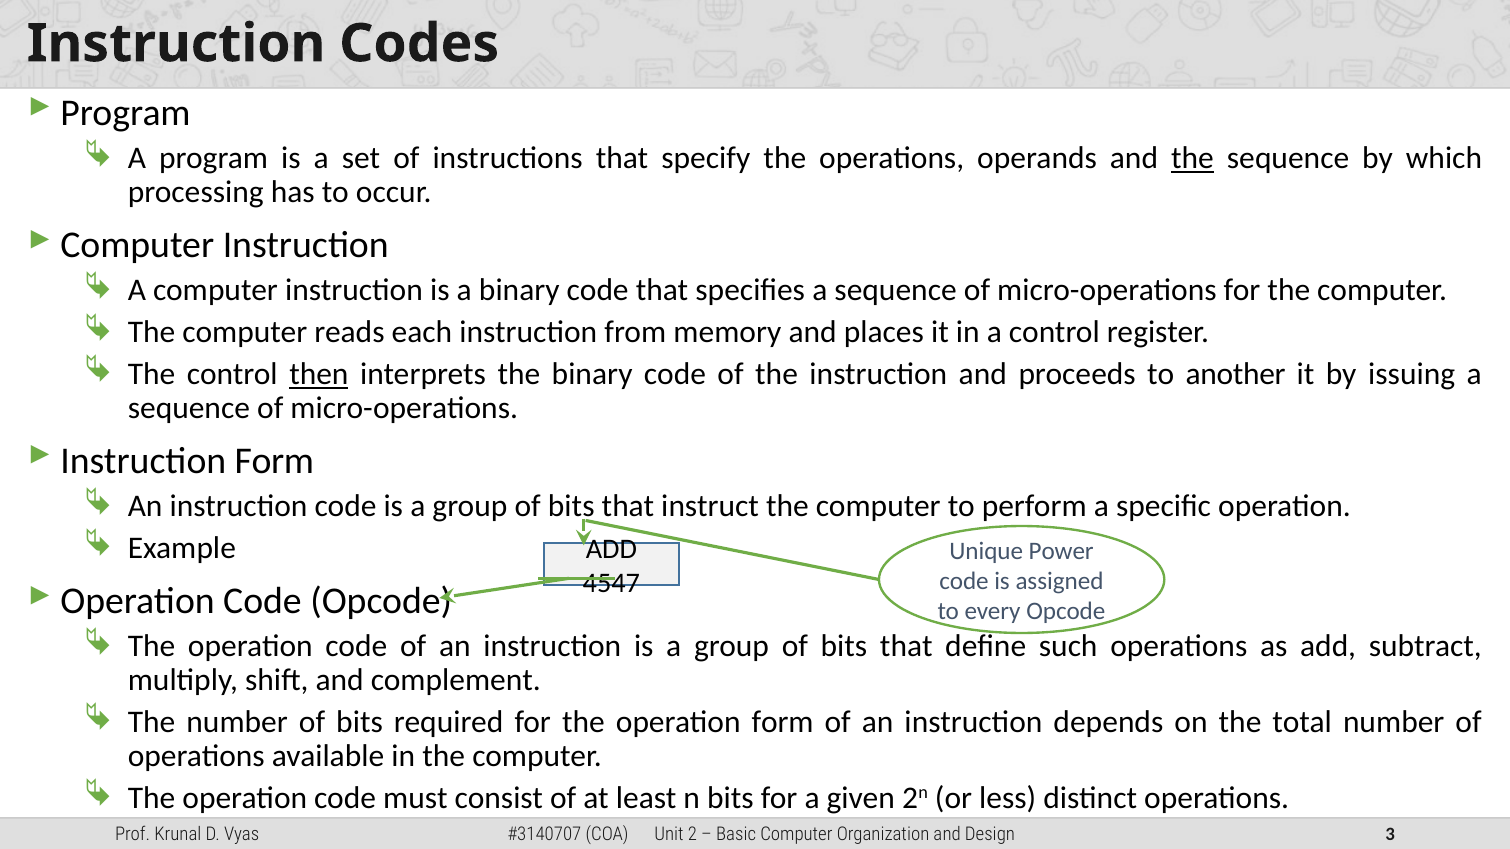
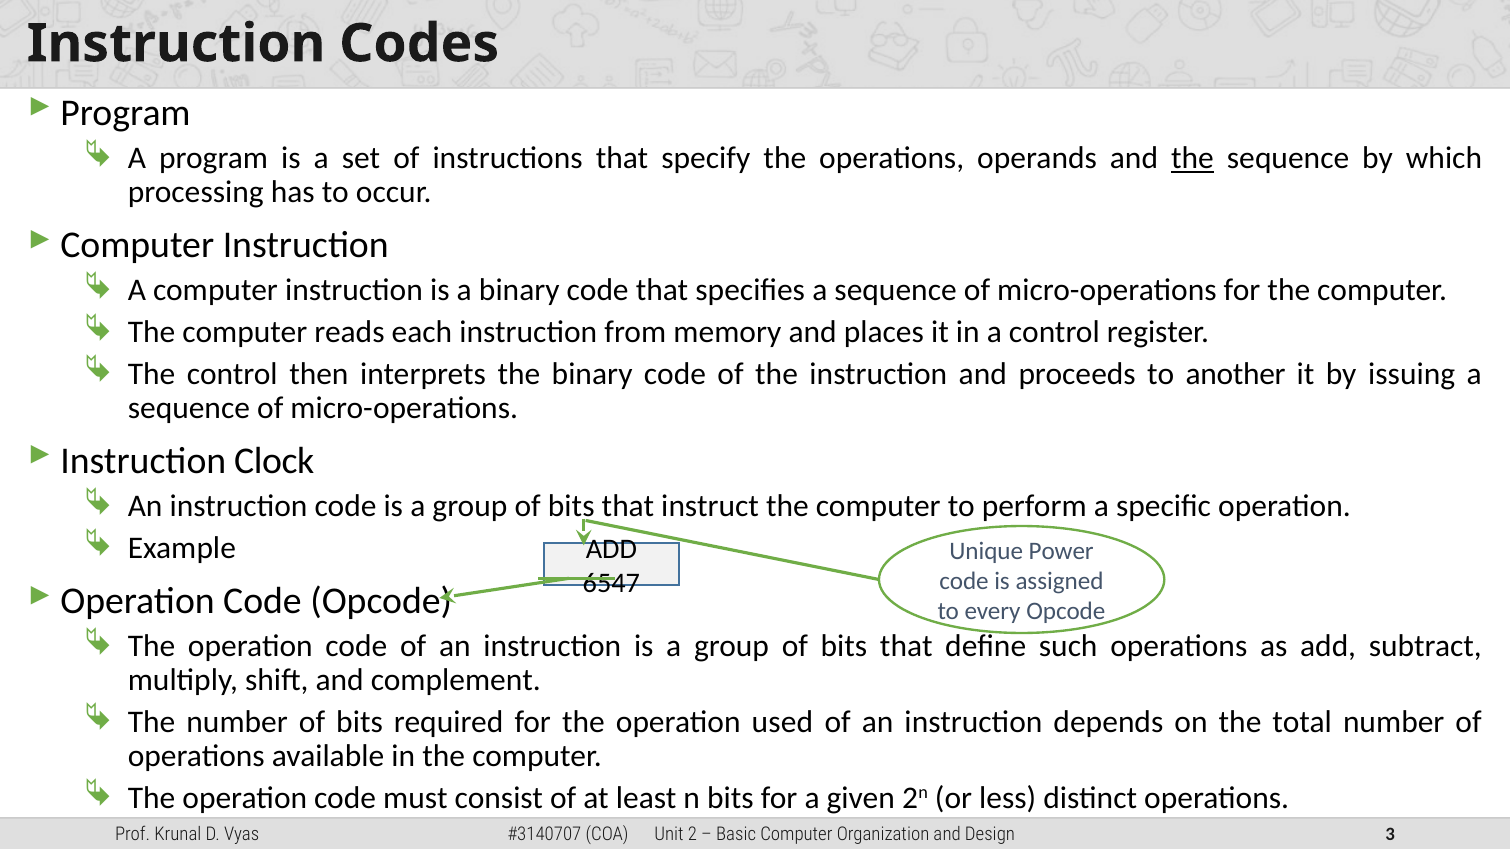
then underline: present -> none (319, 374)
Instruction Form: Form -> Clock (274, 461)
4547: 4547 -> 6547 (611, 583)
operation form: form -> used (782, 722)
